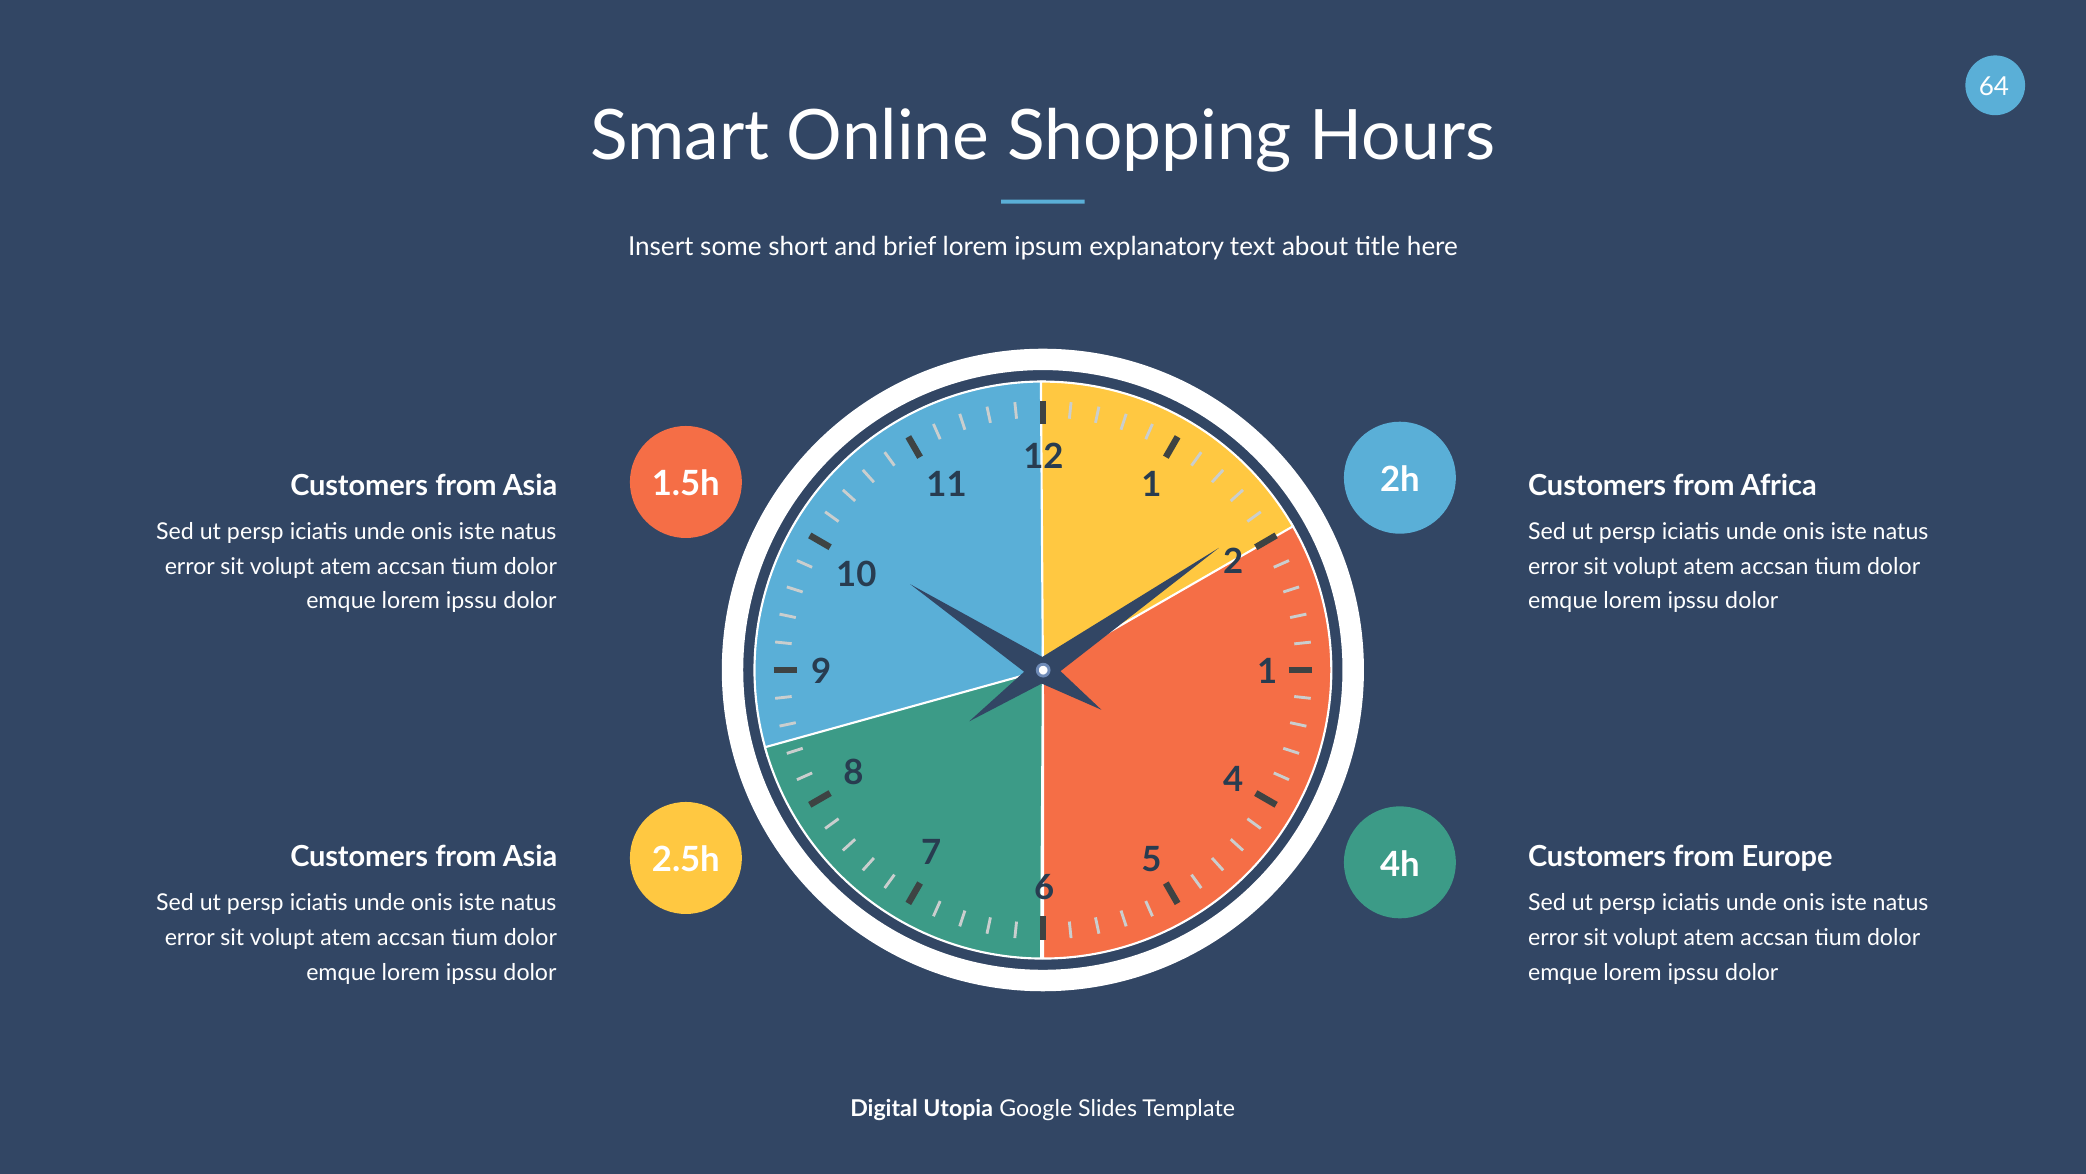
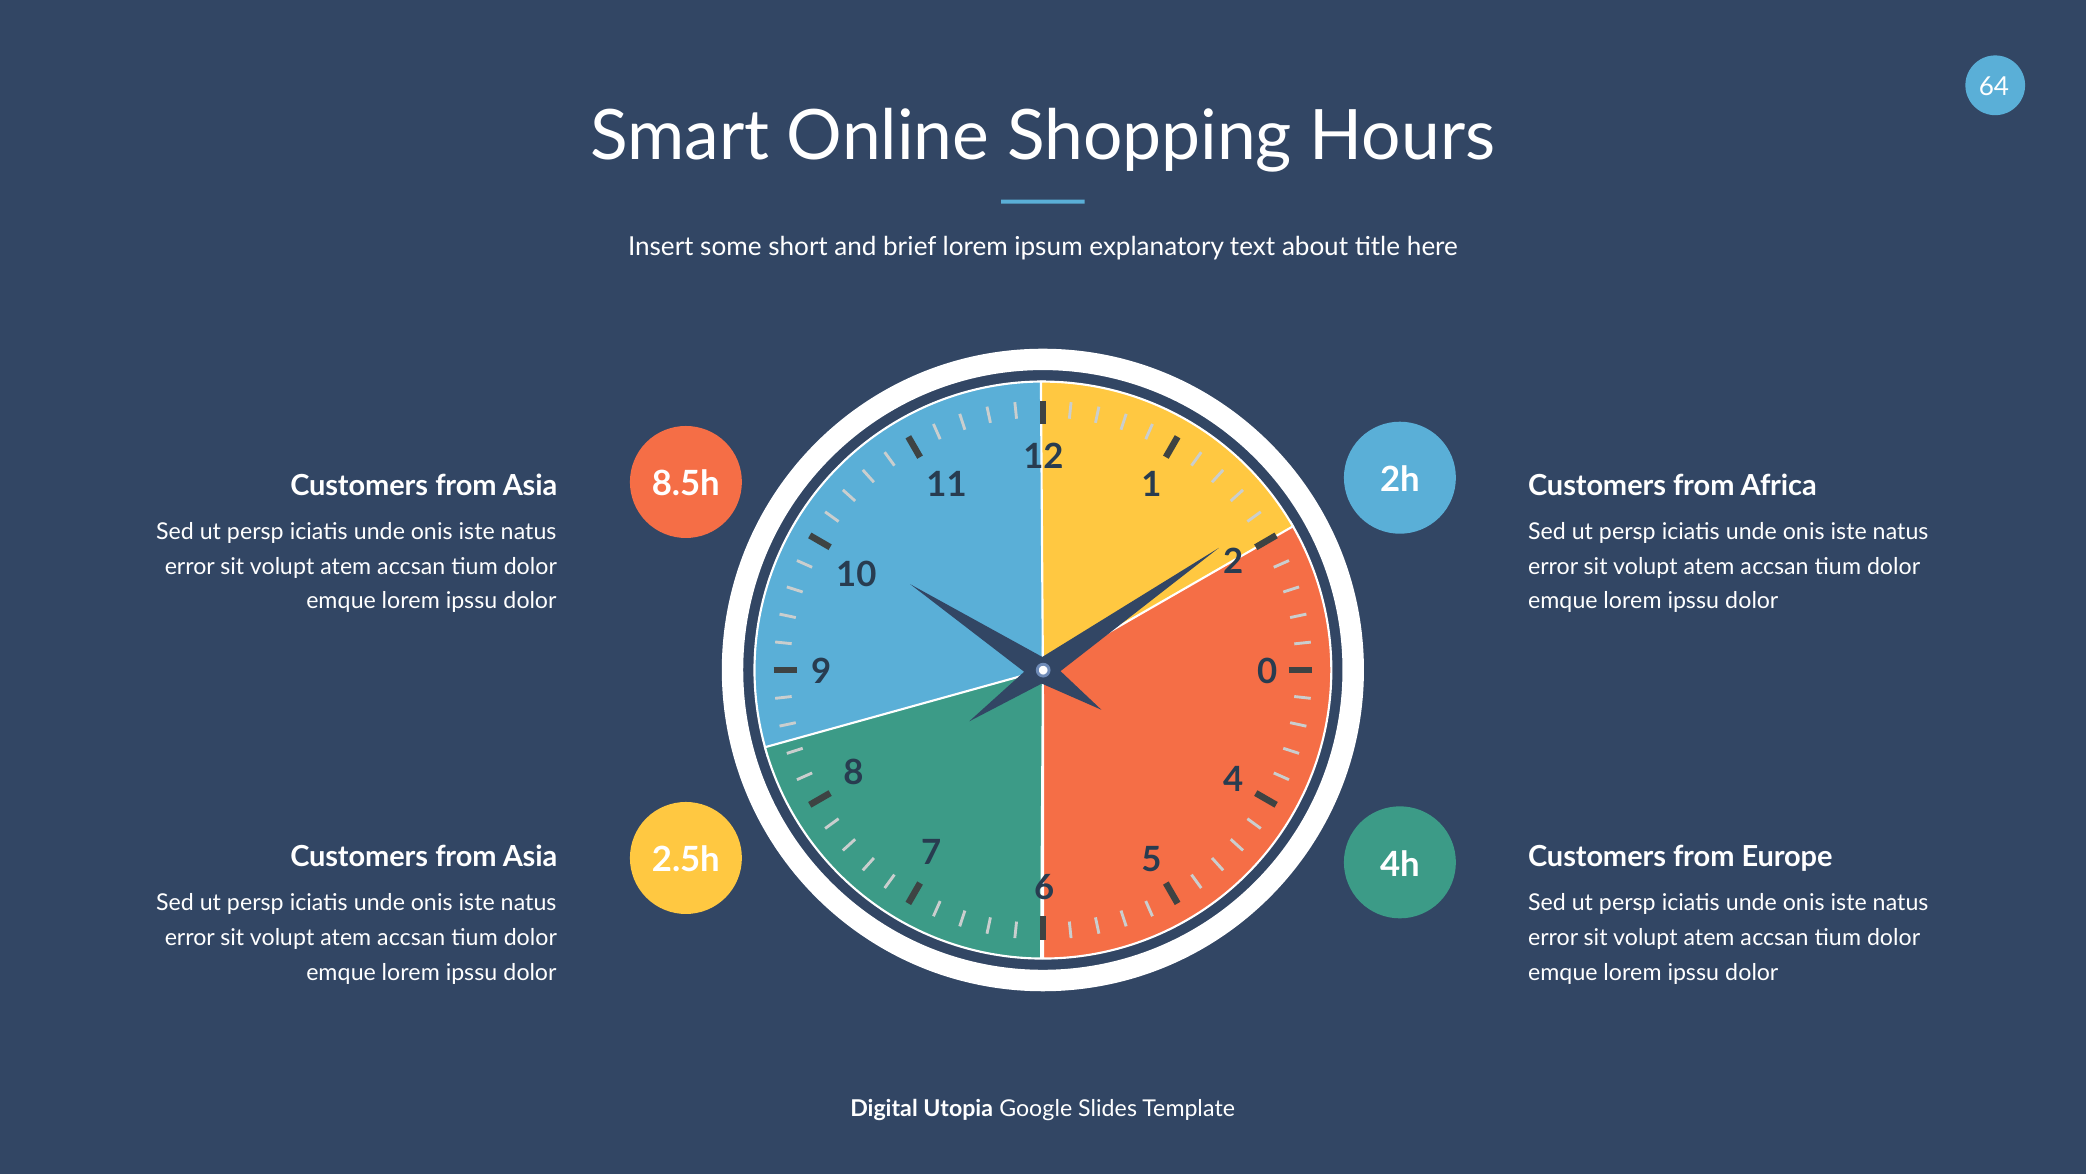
1.5h: 1.5h -> 8.5h (686, 484)
9 1: 1 -> 0 (1267, 672)
